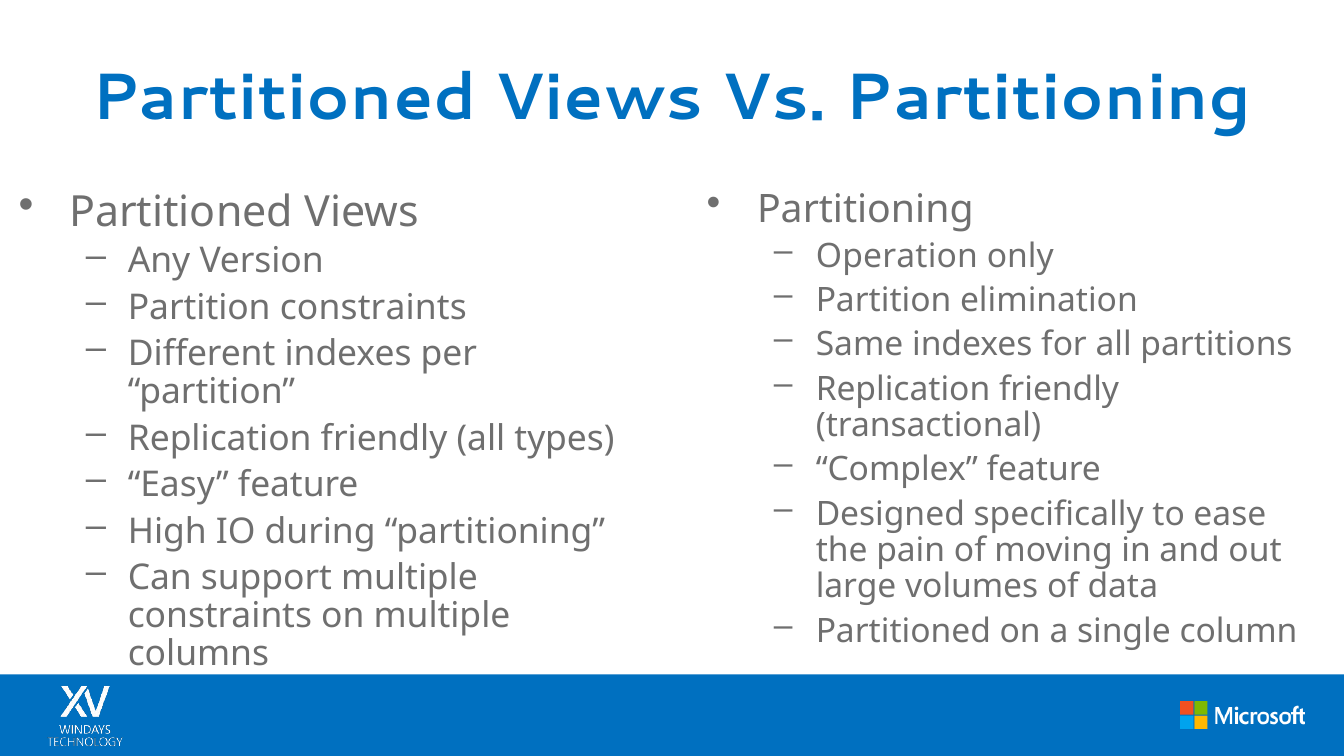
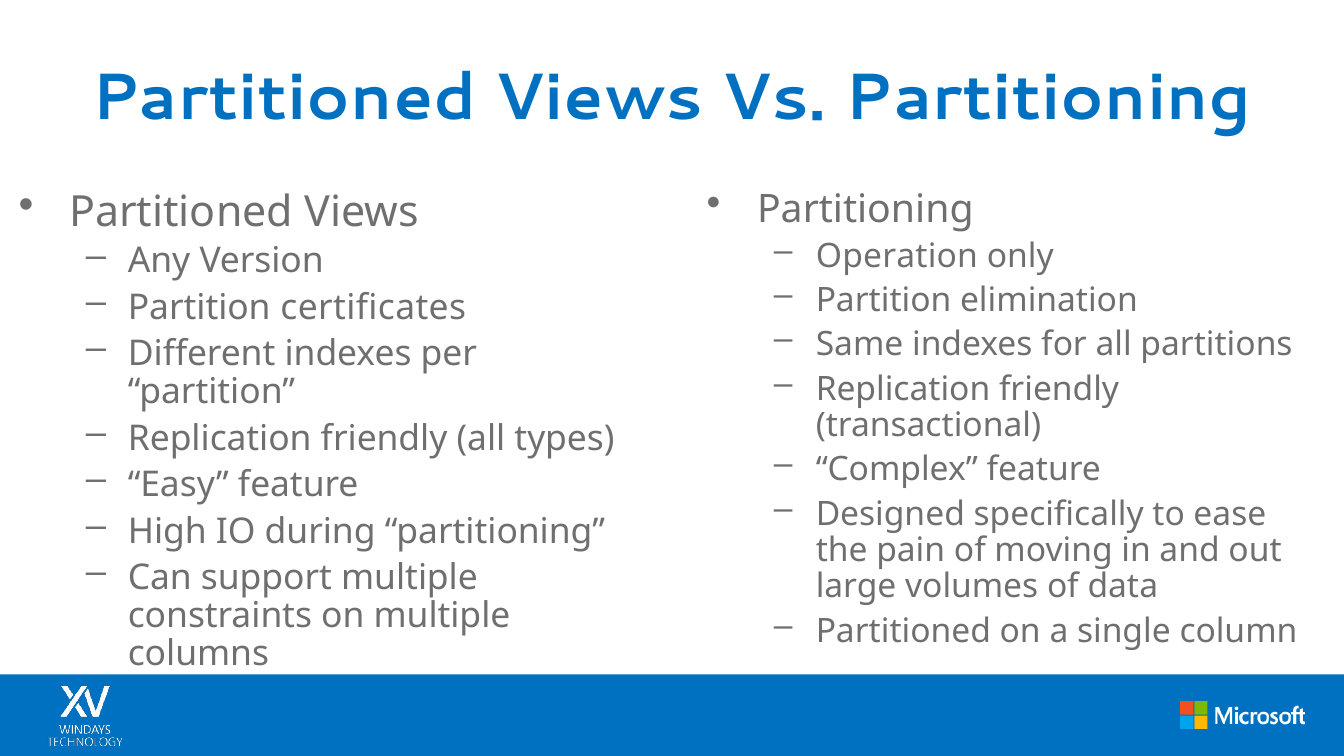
Partition constraints: constraints -> certificates (373, 308)
